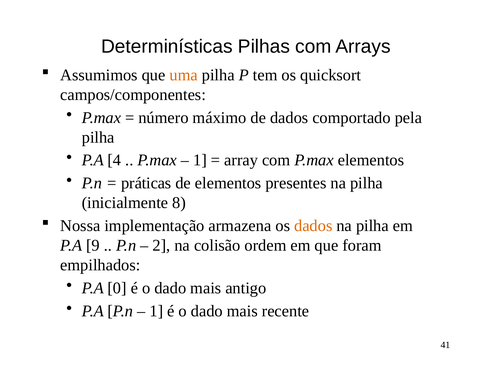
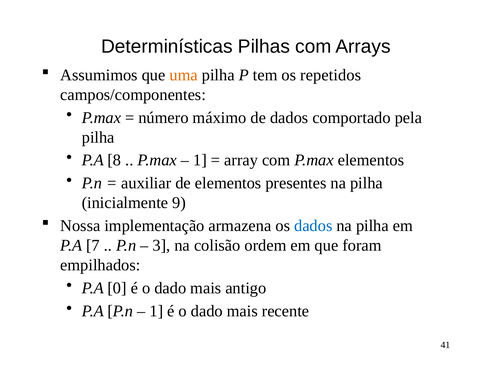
quicksort: quicksort -> repetidos (331, 75)
4: 4 -> 8 (114, 160)
práticas: práticas -> auxiliar (146, 183)
8: 8 -> 9 (179, 203)
dados colour: orange -> blue (313, 226)
9: 9 -> 7 (93, 245)
2: 2 -> 3 (161, 245)
